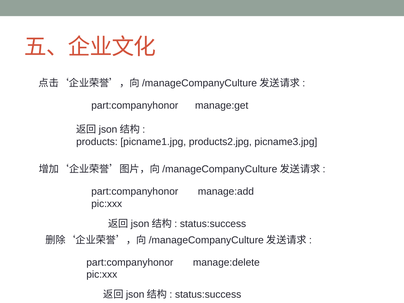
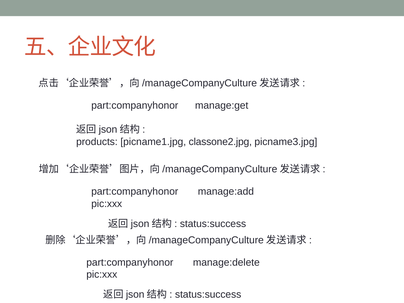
products2.jpg: products2.jpg -> classone2.jpg (220, 142)
